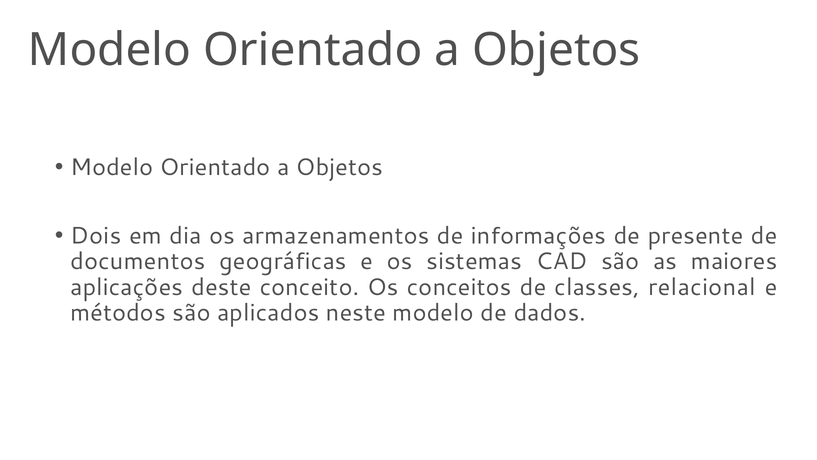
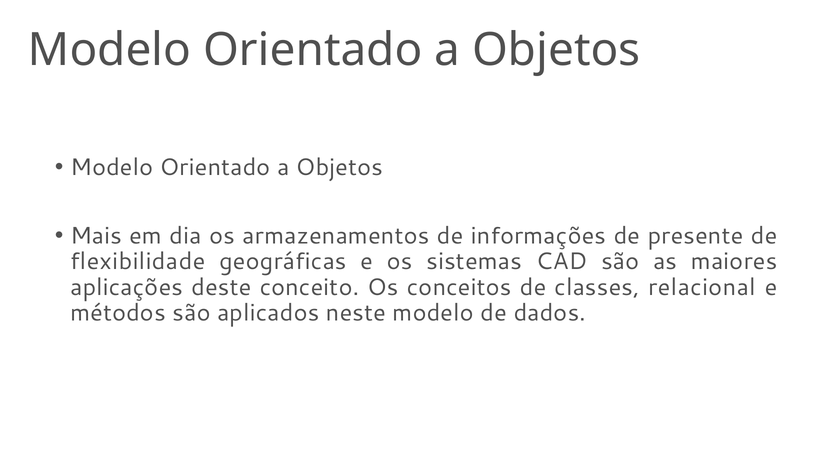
Dois: Dois -> Mais (96, 236)
documentos: documentos -> flexibilidade (138, 261)
